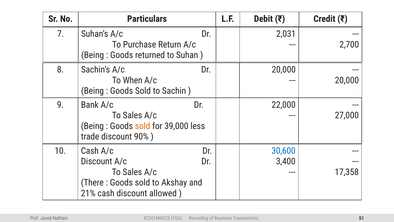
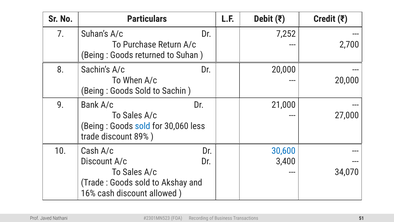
2,031: 2,031 -> 7,252 (286, 34)
22,000: 22,000 -> 21,000 (284, 105)
sold colour: orange -> blue (143, 126)
39,000: 39,000 -> 30,060 (176, 126)
90%: 90% -> 89% (141, 136)
17,358: 17,358 -> 34,070 (347, 172)
There: There -> Trade (92, 182)
21%: 21% -> 16% (88, 193)
